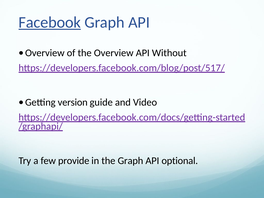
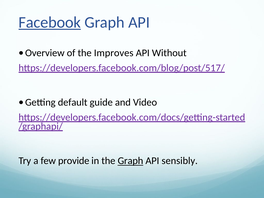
the Overview: Overview -> Improves (114, 53)
version: version -> default (73, 102)
Graph underline: none -> present (130, 161)
optional: optional -> sensibly (180, 161)
